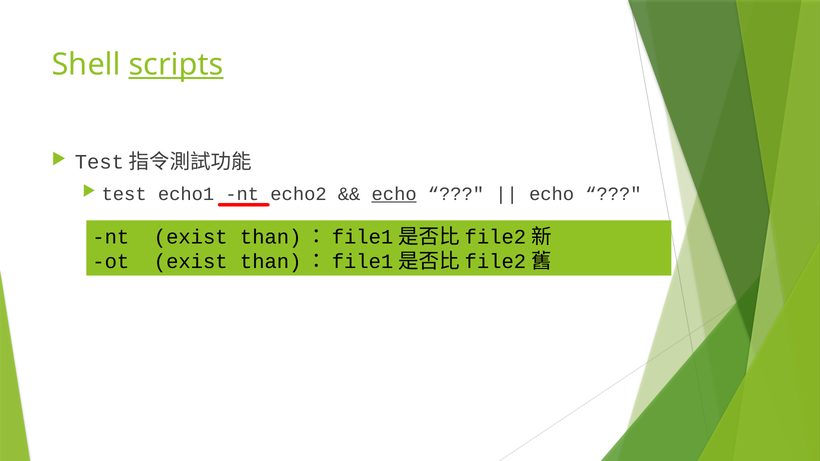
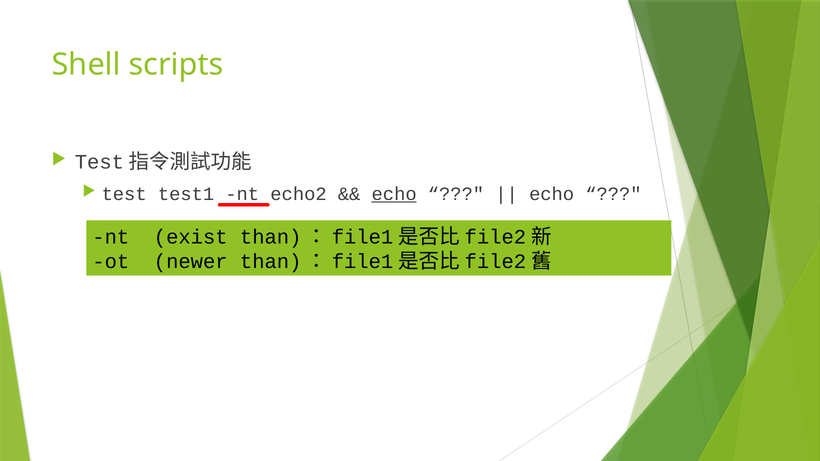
scripts underline: present -> none (176, 65)
echo1: echo1 -> test1 (186, 194)
ot exist: exist -> newer (191, 262)
